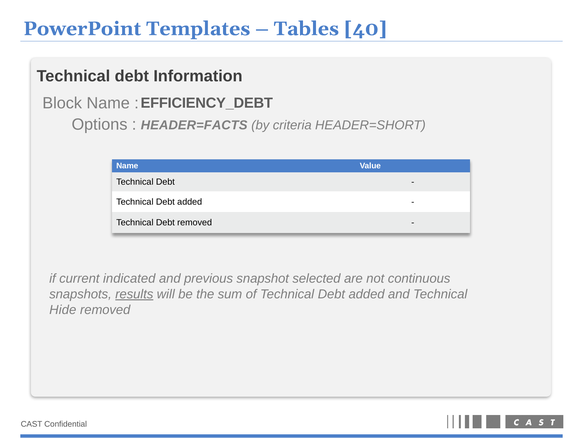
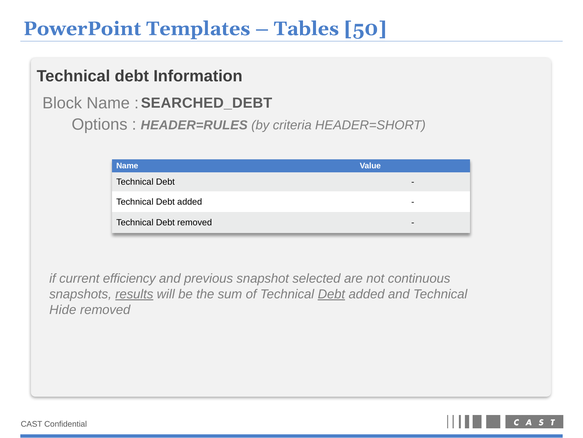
40: 40 -> 50 (365, 29)
EFFICIENCY_DEBT: EFFICIENCY_DEBT -> SEARCHED_DEBT (207, 103)
HEADER=FACTS: HEADER=FACTS -> HEADER=RULES (194, 125)
indicated: indicated -> efficiency (129, 278)
Debt underline: none -> present (331, 294)
